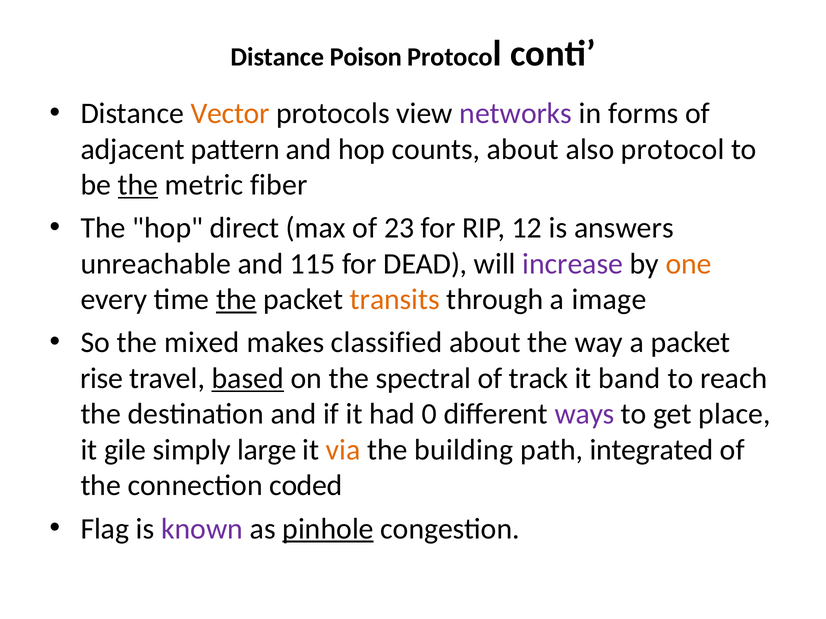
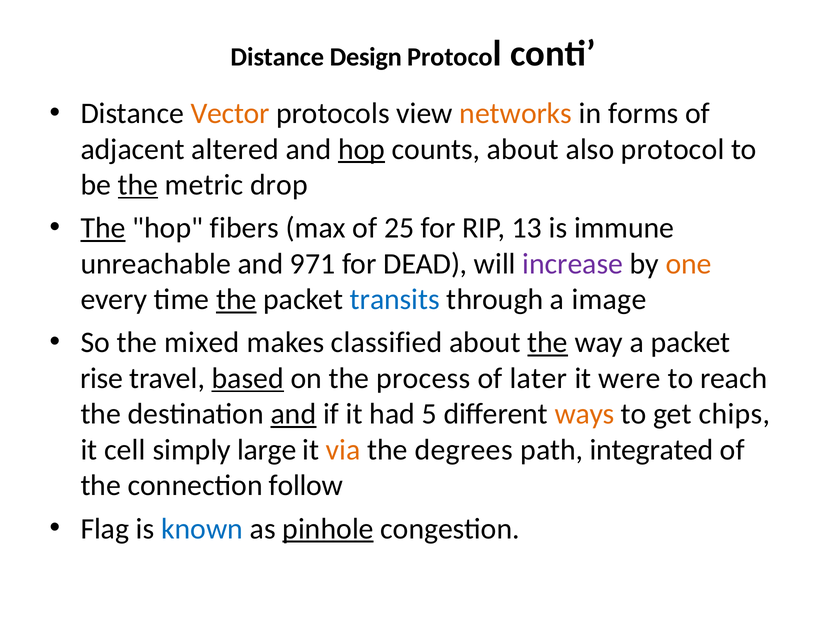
Poison: Poison -> Design (366, 57)
networks colour: purple -> orange (516, 114)
pattern: pattern -> altered (235, 149)
hop underline: none -> present (362, 149)
fiber: fiber -> drop (279, 185)
The underline: none -> present (103, 228)
direct: direct -> fibers (244, 228)
23: 23 -> 25 (399, 228)
12: 12 -> 13 (527, 228)
answers: answers -> immune (624, 228)
115: 115 -> 971 (313, 264)
transits colour: orange -> blue (395, 300)
the underline: none -> present (548, 343)
spectral: spectral -> process (423, 379)
track: track -> later (538, 379)
band: band -> were (629, 379)
and underline: none -> present (293, 414)
0: 0 -> 5 (429, 414)
ways colour: purple -> orange (585, 414)
place: place -> chips (735, 414)
gile: gile -> cell (125, 450)
building: building -> degrees (464, 450)
coded: coded -> follow (306, 486)
known colour: purple -> blue (202, 529)
